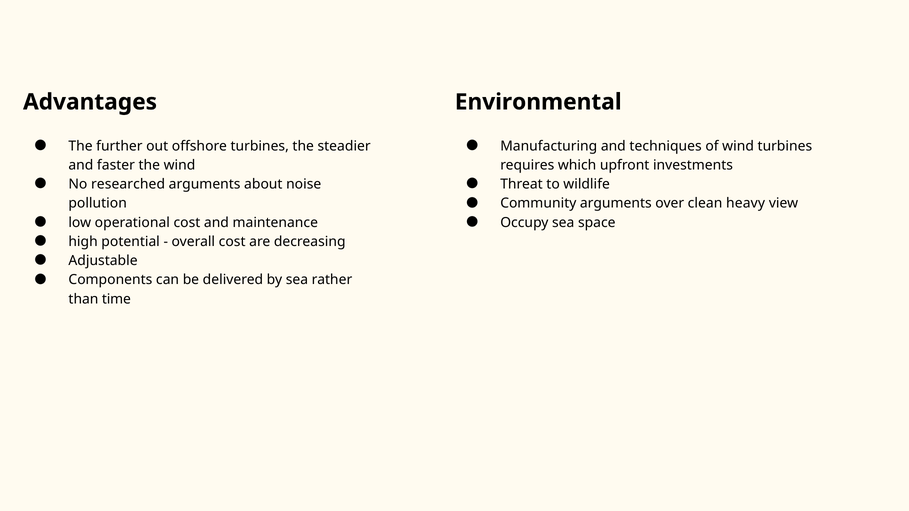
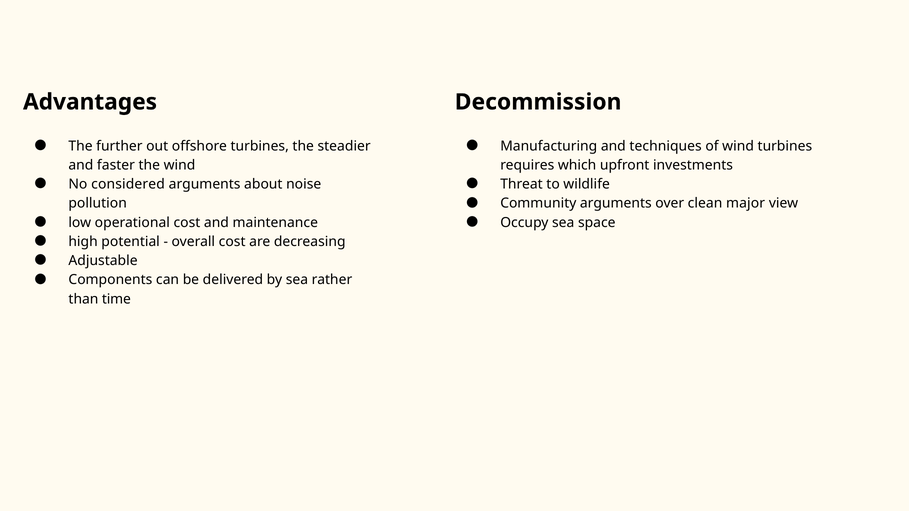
Environmental: Environmental -> Decommission (538, 102)
researched: researched -> considered (128, 184)
heavy: heavy -> major (746, 203)
